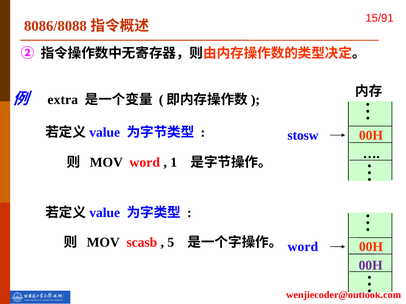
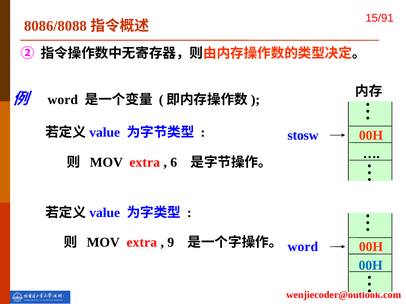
extra: extra -> word (63, 100)
word: word -> extra (145, 163)
1: 1 -> 6 (174, 163)
scasb: scasb -> extra (142, 243)
5: 5 -> 9 (171, 243)
00H colour: purple -> blue (371, 266)
